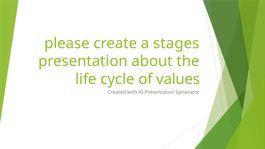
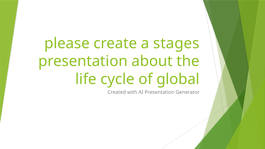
values: values -> global (178, 79)
